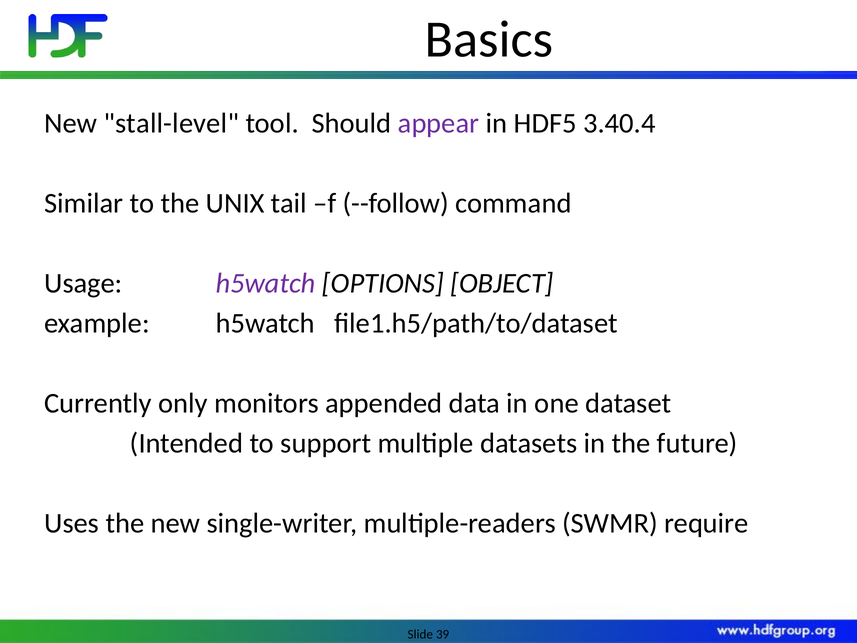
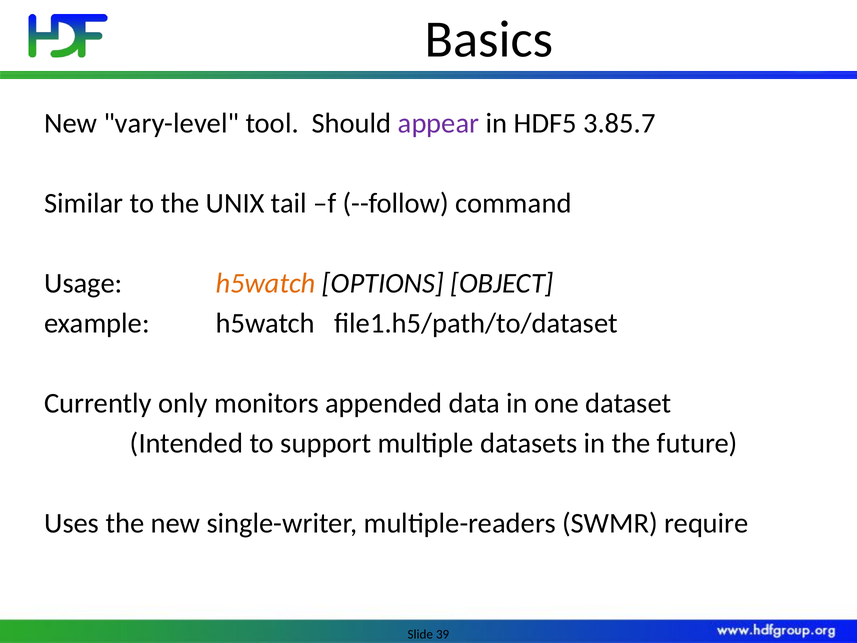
stall-level: stall-level -> vary-level (171, 123)
3.40.4: 3.40.4 -> 3.85.7 (619, 123)
h5watch colour: purple -> orange (266, 283)
